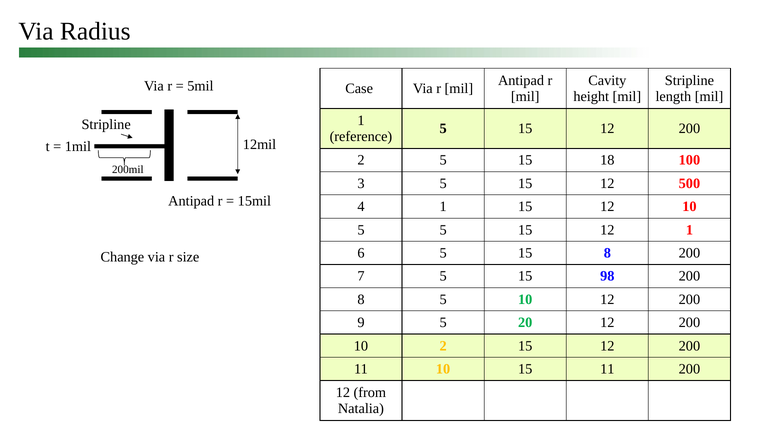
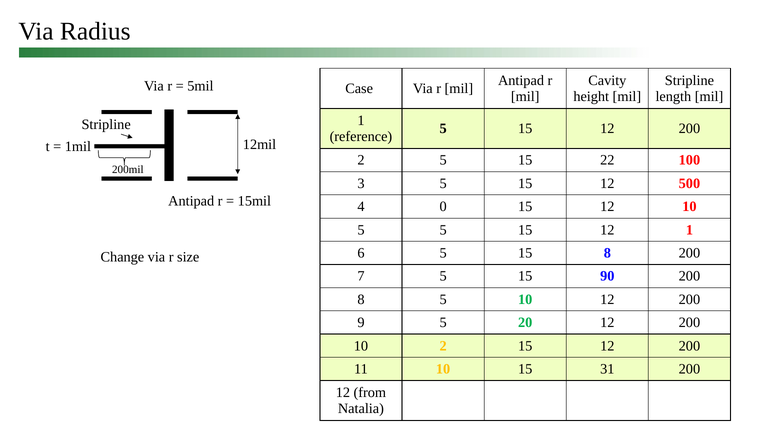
18: 18 -> 22 (607, 160)
4 1: 1 -> 0 (443, 207)
98: 98 -> 90 (607, 276)
15 11: 11 -> 31 (607, 369)
